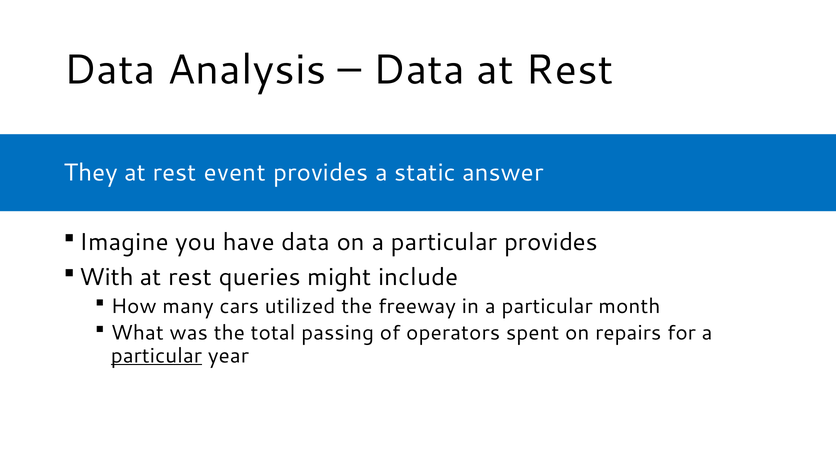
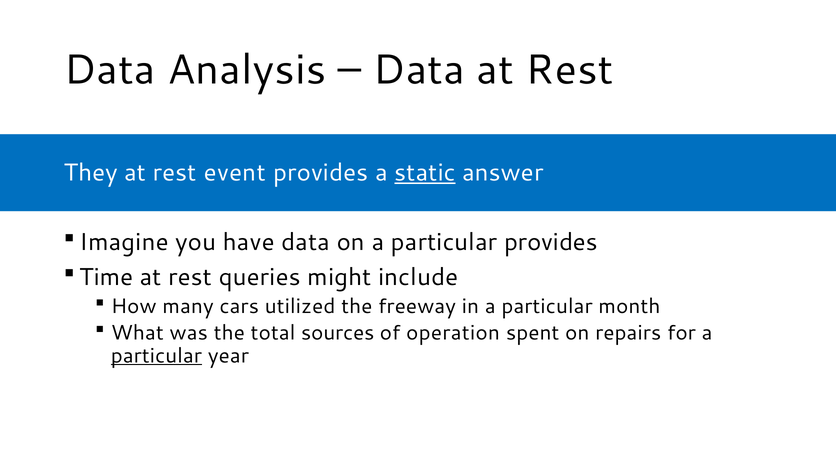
static underline: none -> present (425, 173)
With: With -> Time (106, 278)
passing: passing -> sources (338, 333)
operators: operators -> operation (453, 333)
